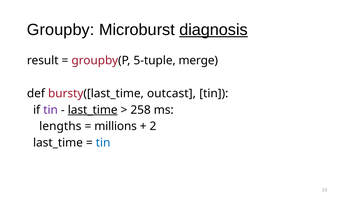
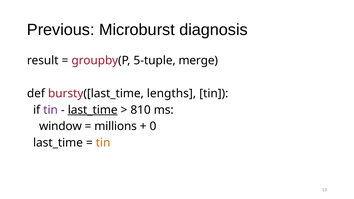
Groupby: Groupby -> Previous (61, 30)
diagnosis underline: present -> none (214, 30)
outcast: outcast -> lengths (171, 94)
258: 258 -> 810 (141, 110)
lengths: lengths -> window (60, 126)
2: 2 -> 0 (153, 126)
tin colour: blue -> orange (103, 143)
